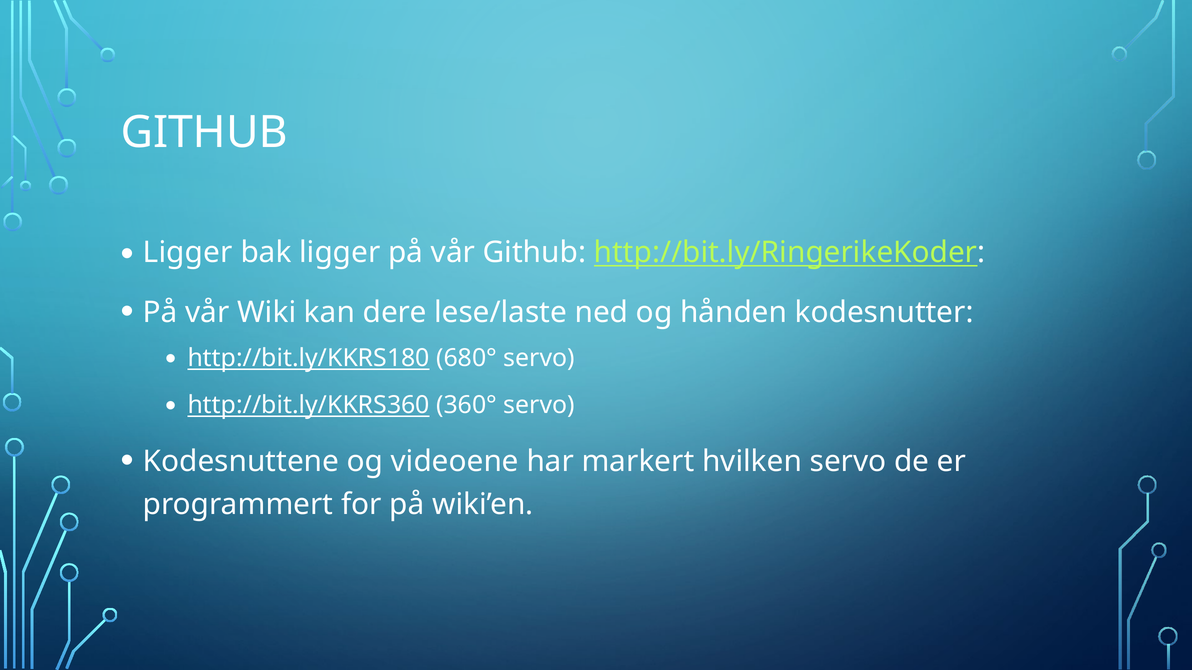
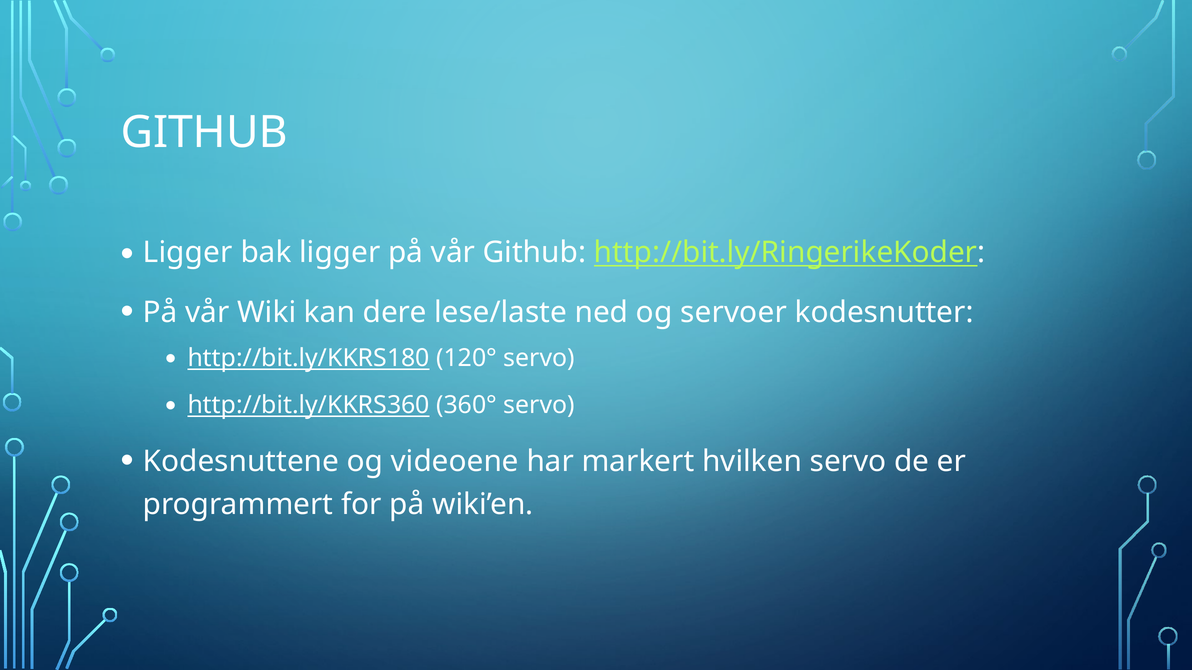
hånden: hånden -> servoer (734, 313)
680°: 680° -> 120° (467, 358)
